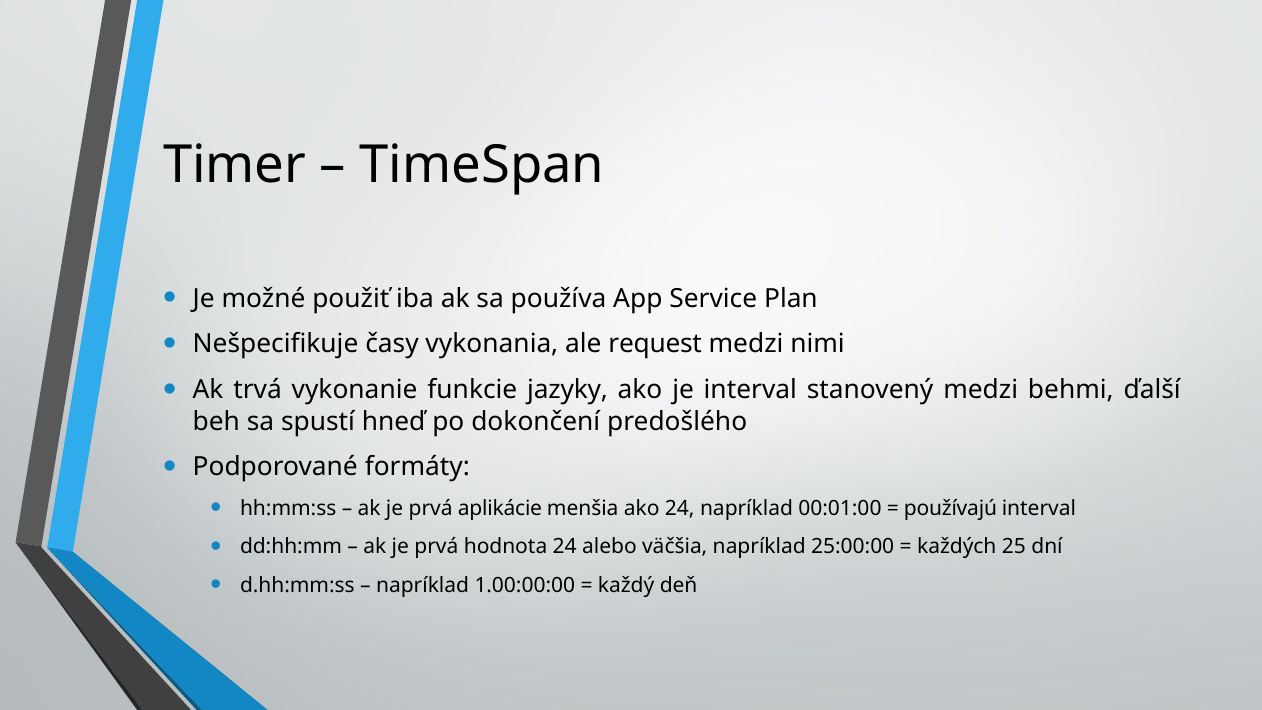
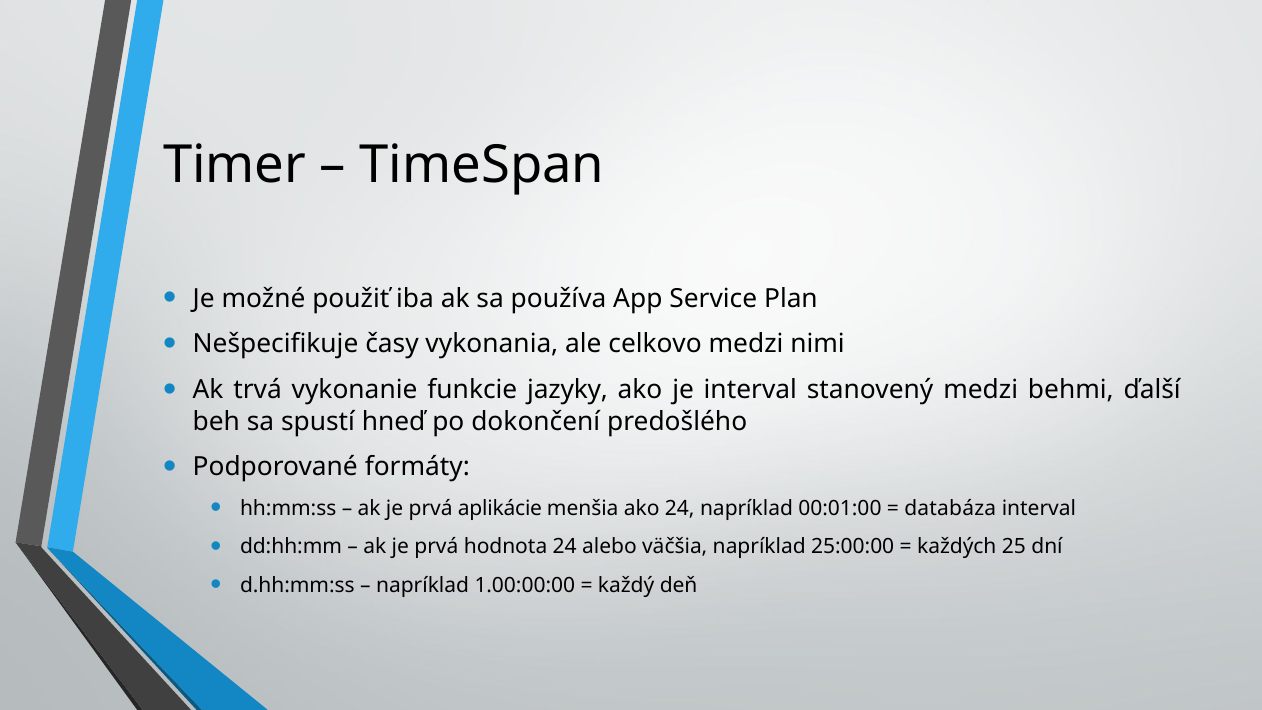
request: request -> celkovo (655, 344)
používajú: používajú -> databáza (950, 508)
